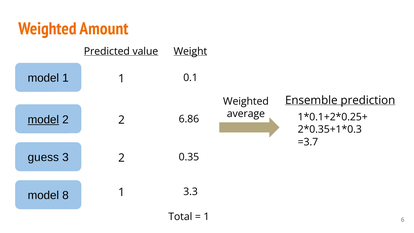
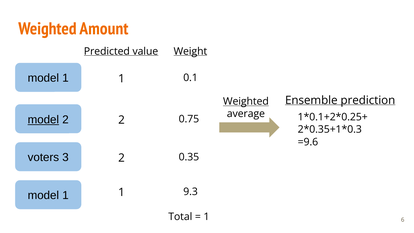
Weighted underline: none -> present (246, 101)
6.86: 6.86 -> 0.75 (189, 119)
=3.7: =3.7 -> =9.6 (308, 142)
guess: guess -> voters (43, 157)
3.3: 3.3 -> 9.3 (191, 192)
8: 8 -> 1 (65, 195)
